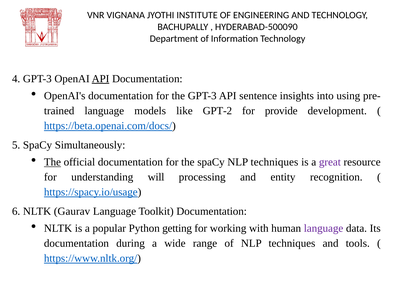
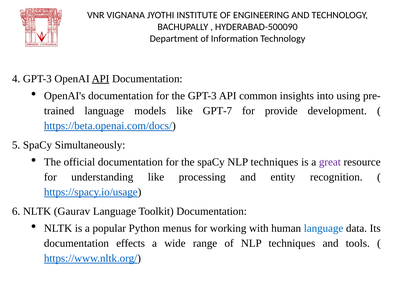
sentence: sentence -> common (258, 96)
GPT-2: GPT-2 -> GPT-7 (217, 111)
The underline: present -> none (52, 162)
understanding will: will -> like (156, 178)
getting: getting -> menus (177, 229)
language colour: purple -> blue (324, 229)
during: during -> effects (131, 244)
